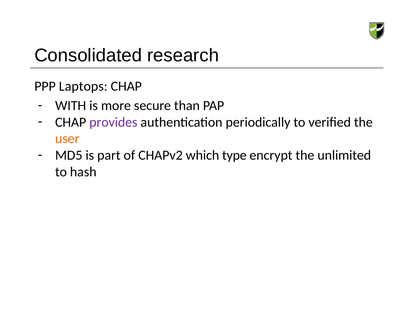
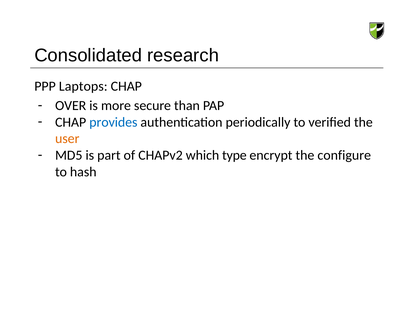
WITH: WITH -> OVER (71, 106)
provides colour: purple -> blue (113, 122)
unlimited: unlimited -> configure (344, 155)
